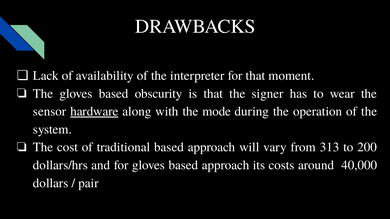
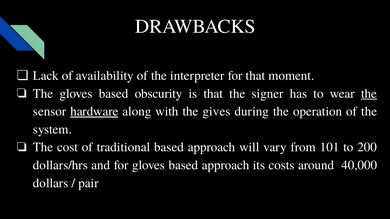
the underline: none -> present (369, 94)
mode: mode -> gives (217, 112)
313: 313 -> 101 (330, 147)
